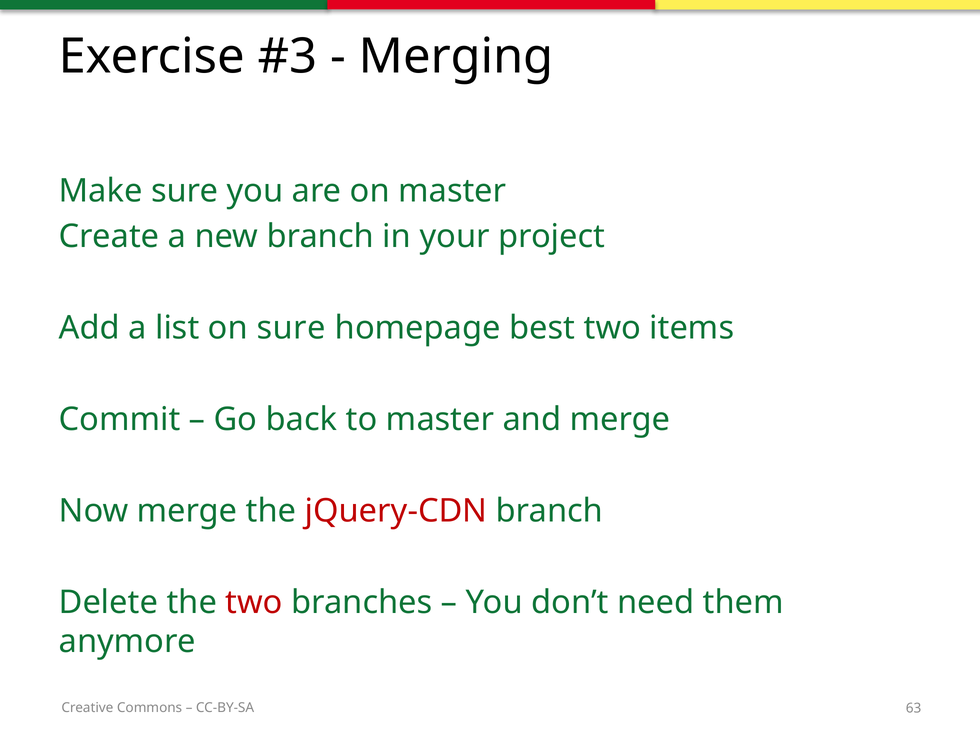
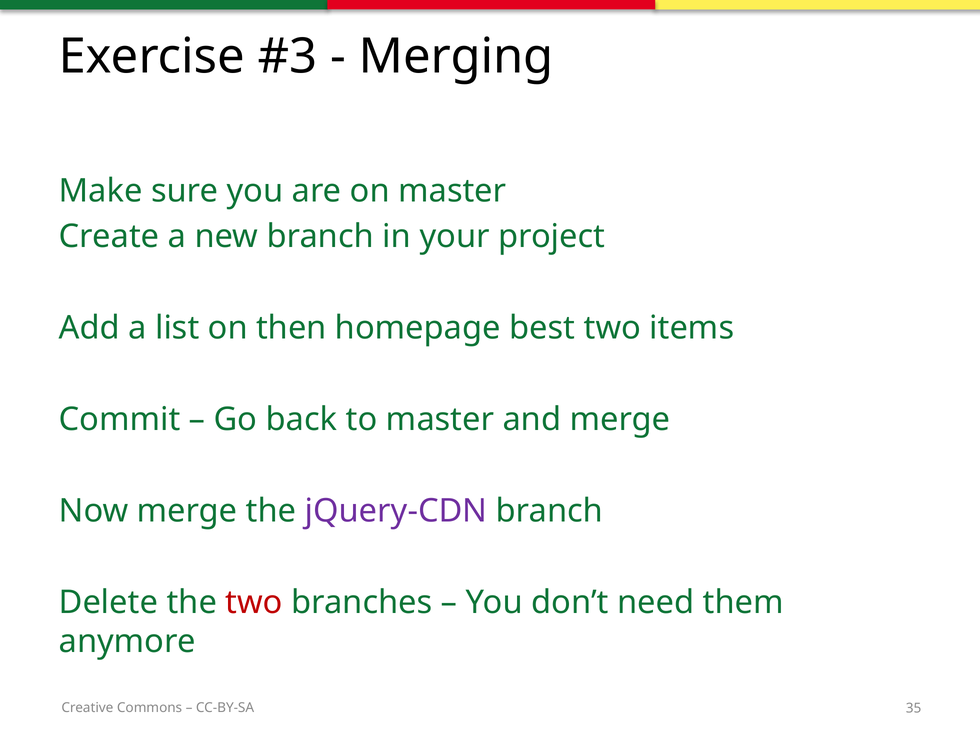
on sure: sure -> then (291, 328)
jQuery-CDN colour: red -> purple (396, 511)
63: 63 -> 35 (914, 708)
